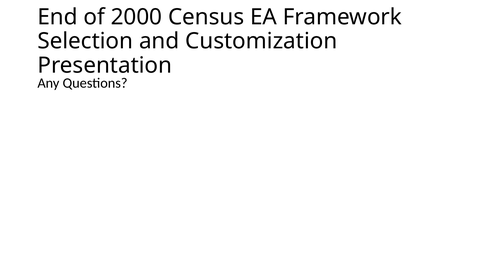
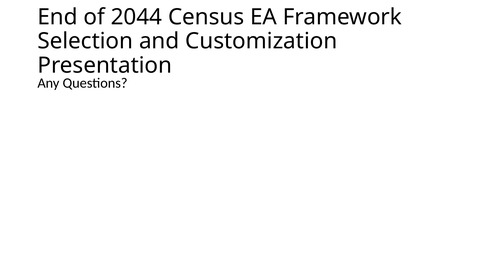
2000: 2000 -> 2044 (136, 17)
